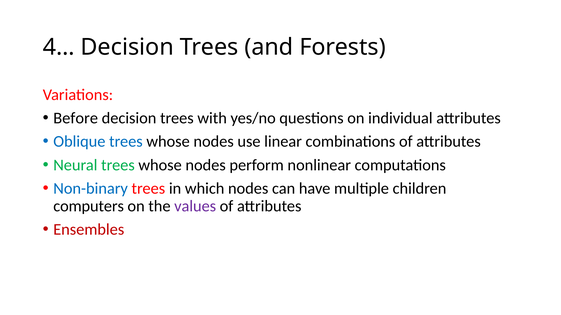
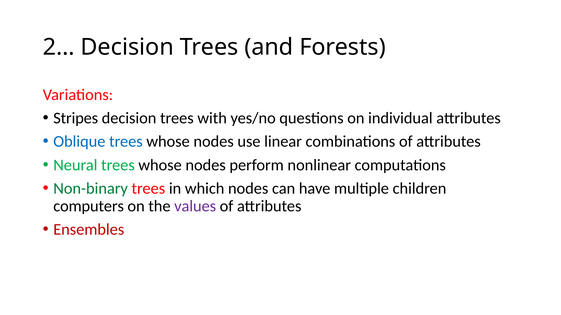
4…: 4… -> 2… (59, 47)
Before: Before -> Stripes (76, 118)
Non-binary colour: blue -> green (91, 189)
